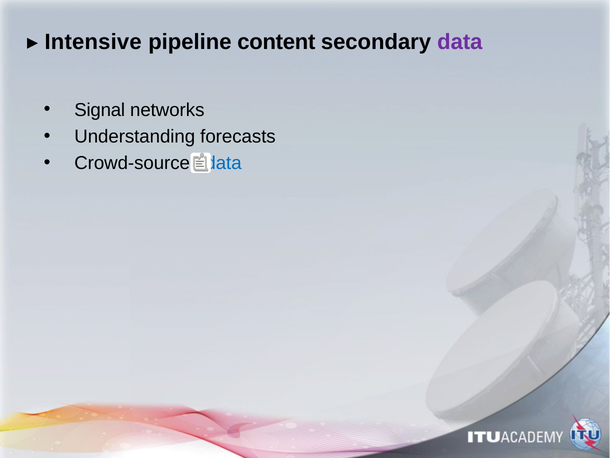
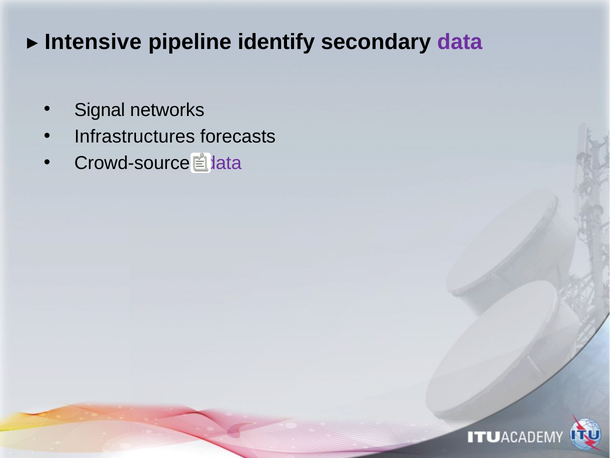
content: content -> identify (276, 42)
Understanding: Understanding -> Infrastructures (135, 136)
data colour: blue -> purple (224, 163)
